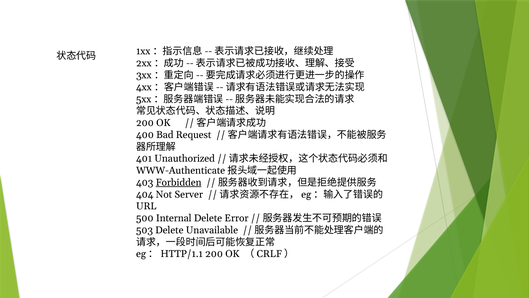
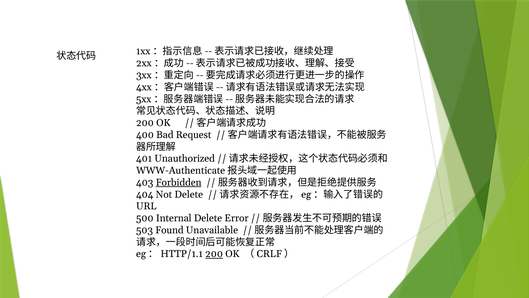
Not Server: Server -> Delete (189, 194)
503 Delete: Delete -> Found (169, 230)
200 underline: none -> present (214, 254)
